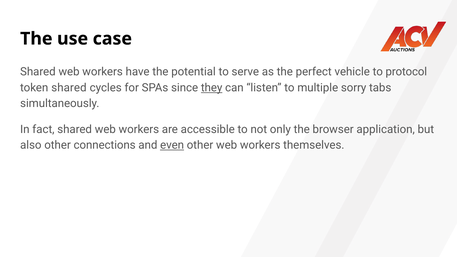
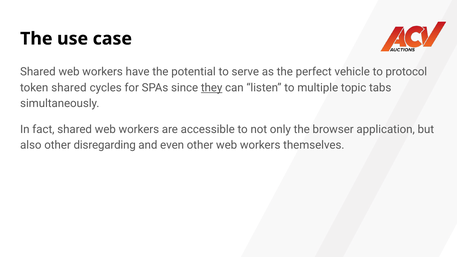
sorry: sorry -> topic (354, 88)
connections: connections -> disregarding (105, 145)
even underline: present -> none (172, 145)
